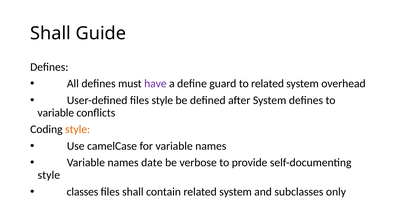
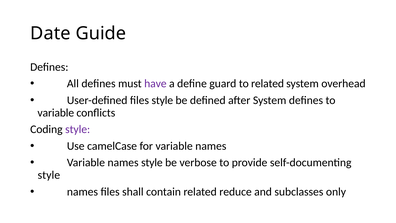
Shall: Shall -> Date (50, 33)
style colour: orange -> purple (78, 129)
names date: date -> style (152, 162)
classes: classes -> names (82, 192)
contain related system: system -> reduce (236, 192)
